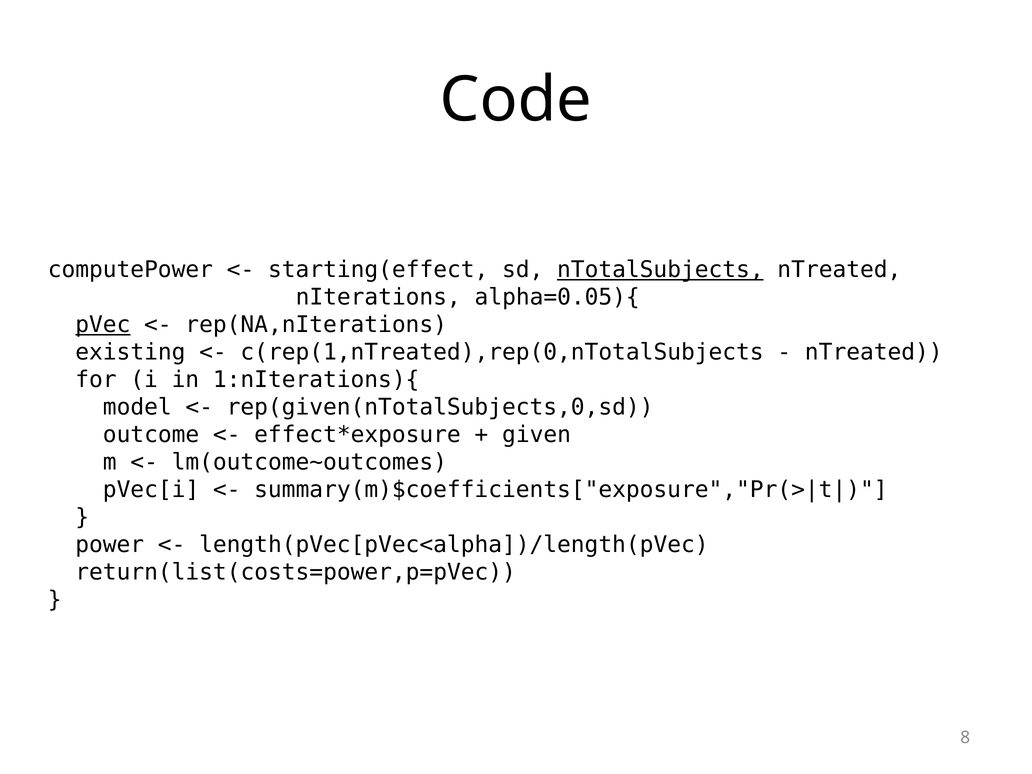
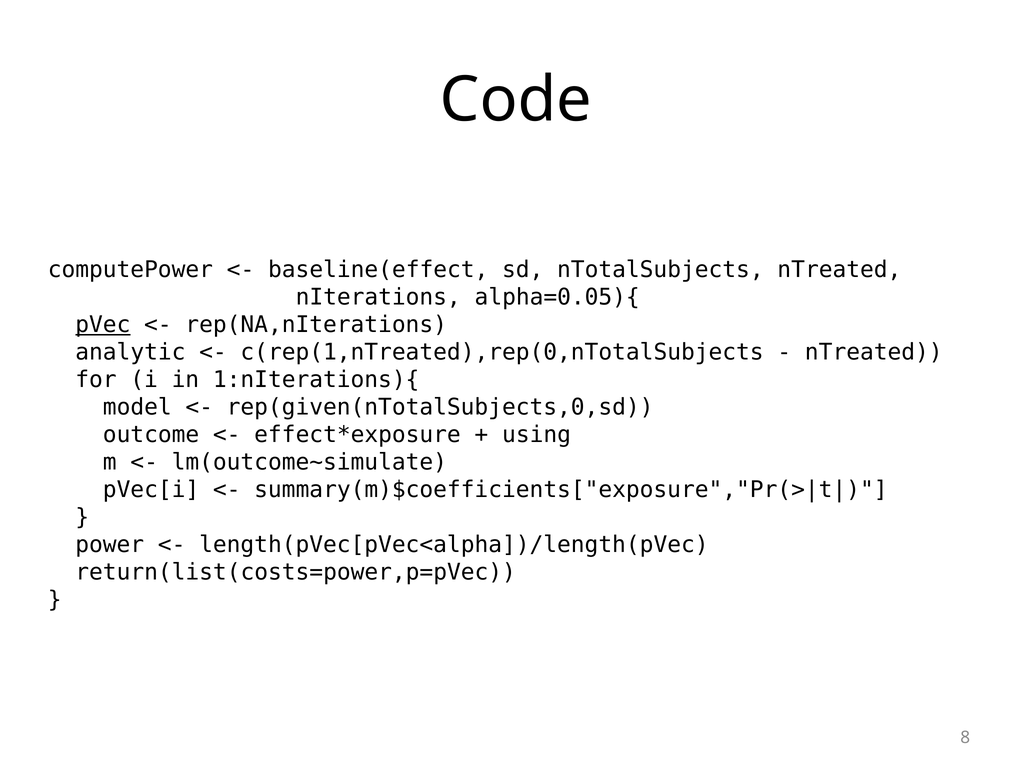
starting(effect: starting(effect -> baseline(effect (378, 270)
nTotalSubjects underline: present -> none (660, 270)
existing: existing -> analytic (130, 352)
given: given -> using (537, 435)
lm(outcome~outcomes: lm(outcome~outcomes -> lm(outcome~simulate (309, 462)
